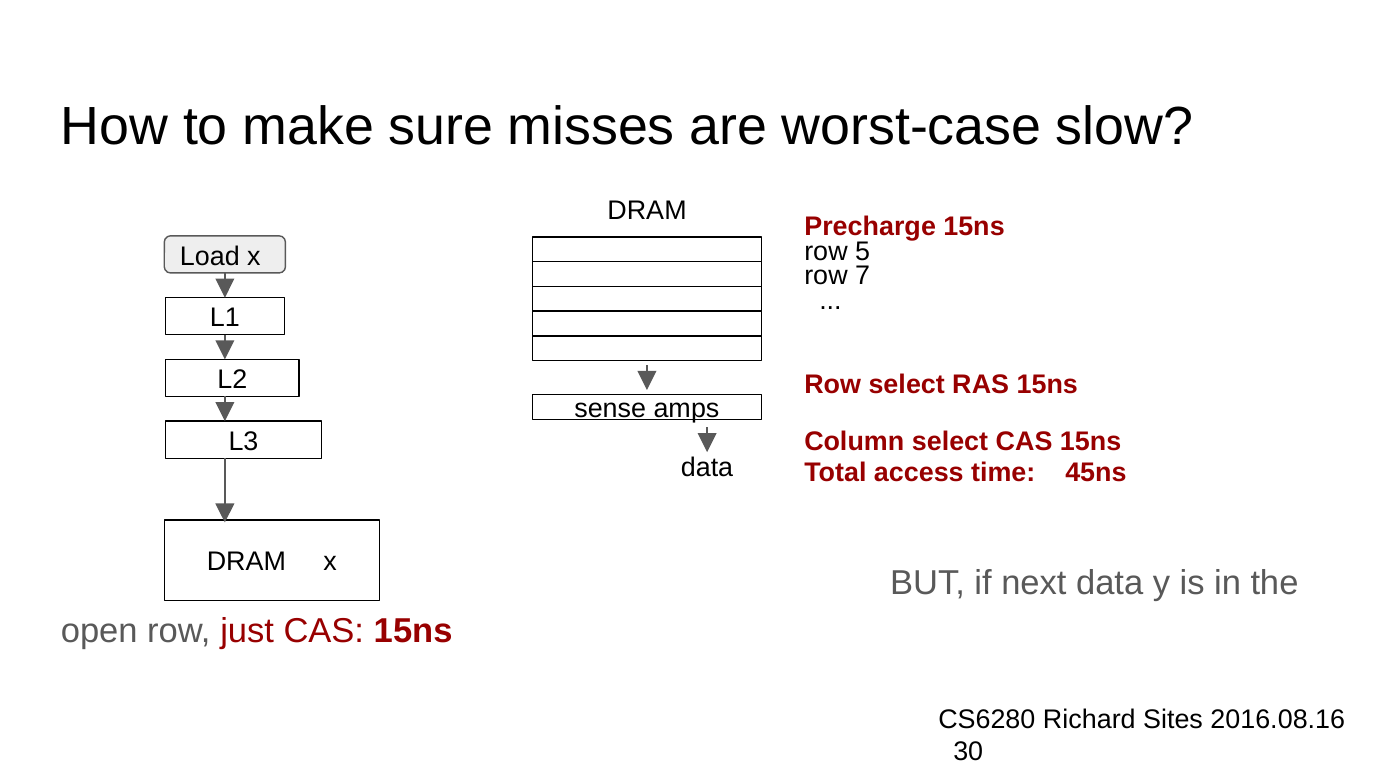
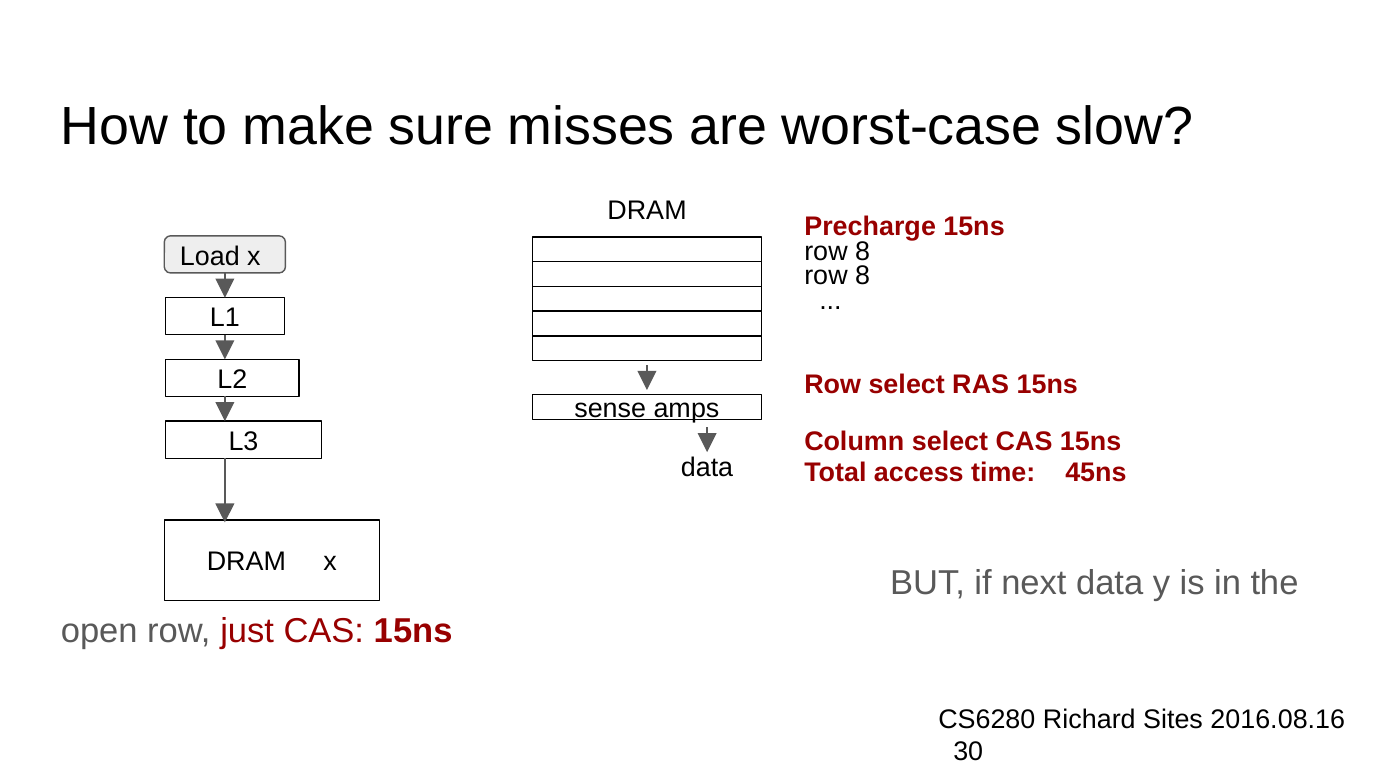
5: 5 -> 8 (863, 251)
7: 7 -> 8 (863, 276)
